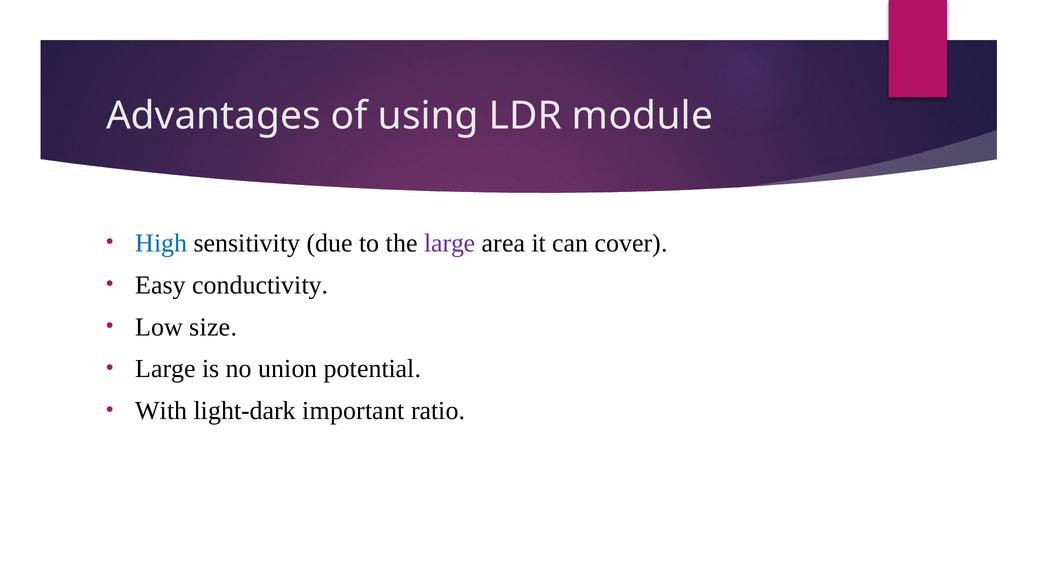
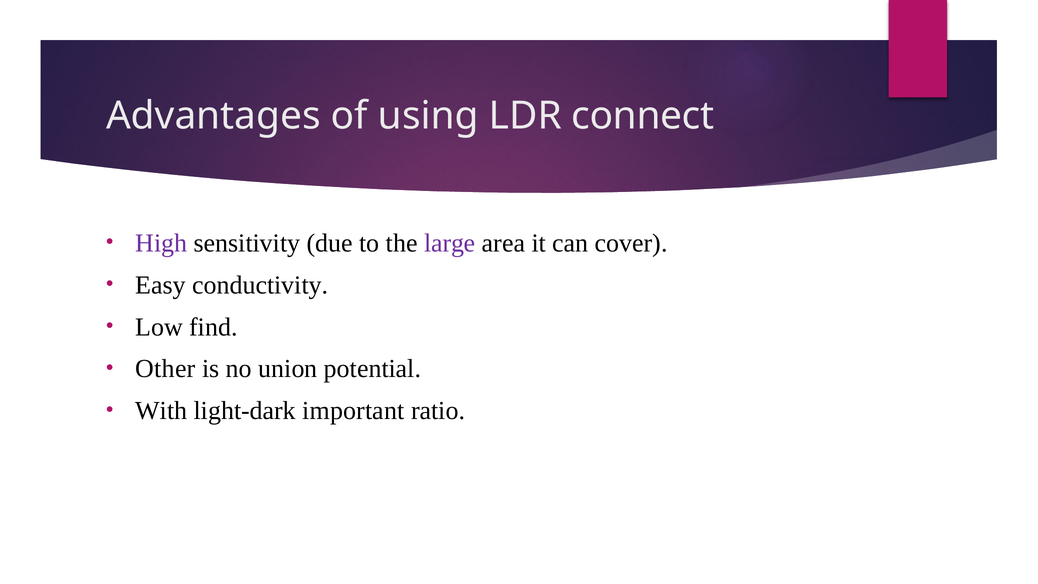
module: module -> connect (643, 116)
High colour: blue -> purple (161, 243)
size: size -> find (213, 327)
Large: Large -> Other (165, 369)
